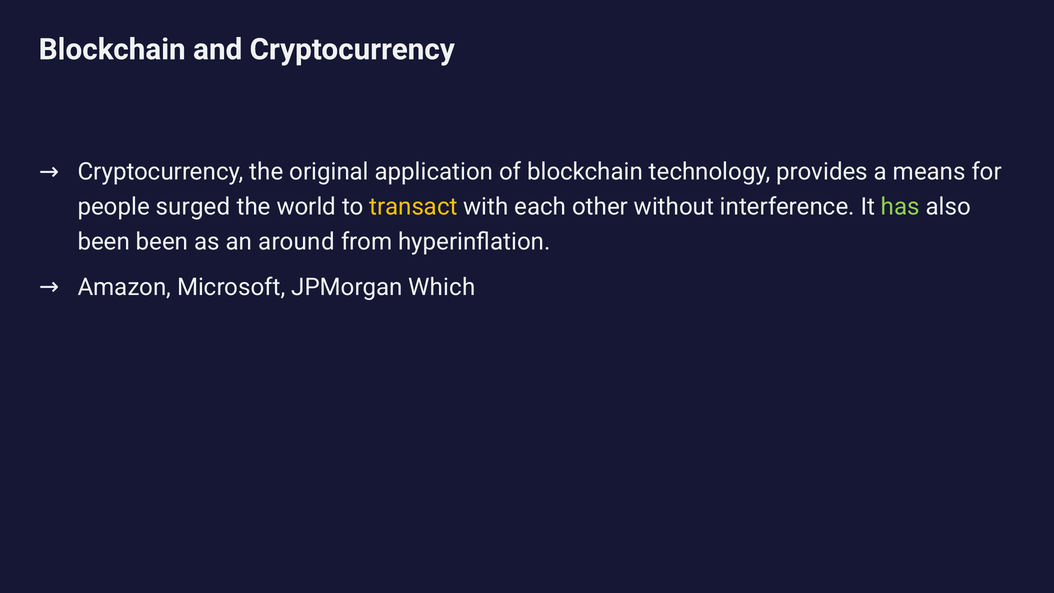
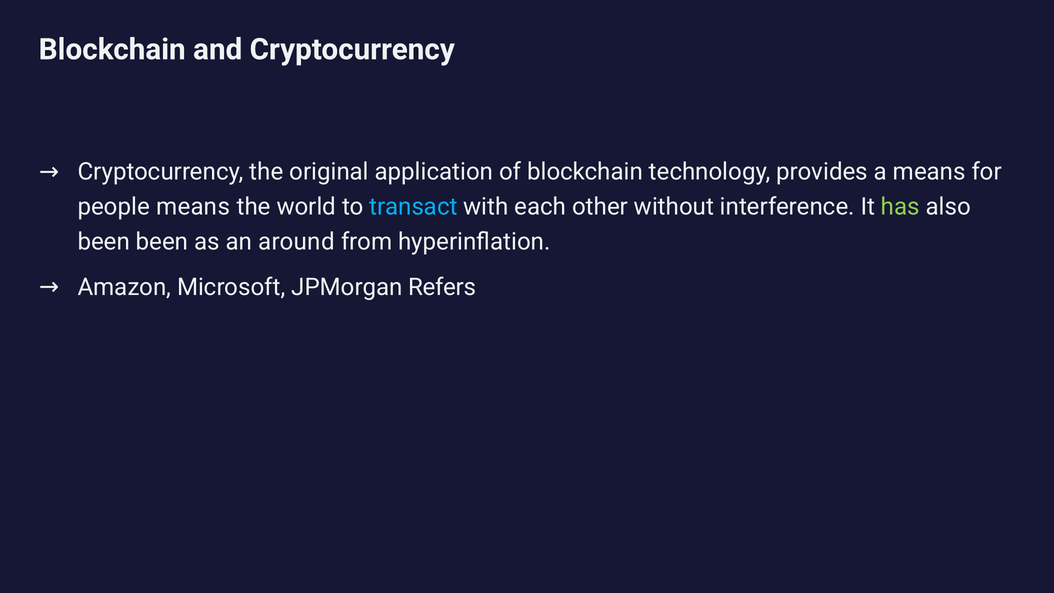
people surged: surged -> means (193, 207)
transact colour: yellow -> light blue (413, 207)
Which: Which -> Refers (442, 287)
